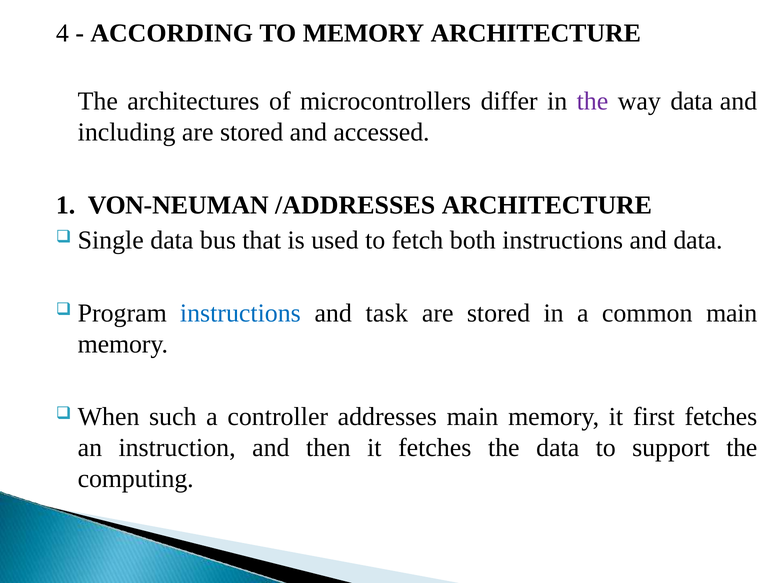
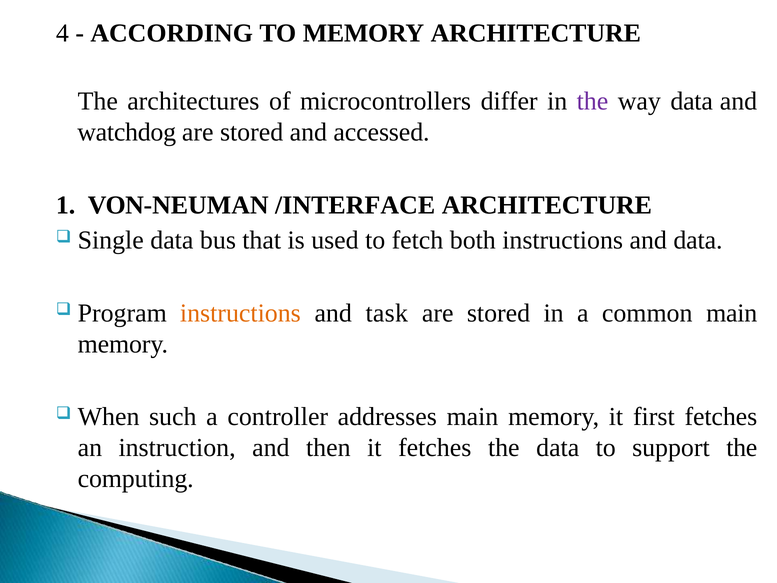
including: including -> watchdog (127, 132)
/ADDRESSES: /ADDRESSES -> /INTERFACE (355, 205)
instructions colour: blue -> orange (240, 313)
